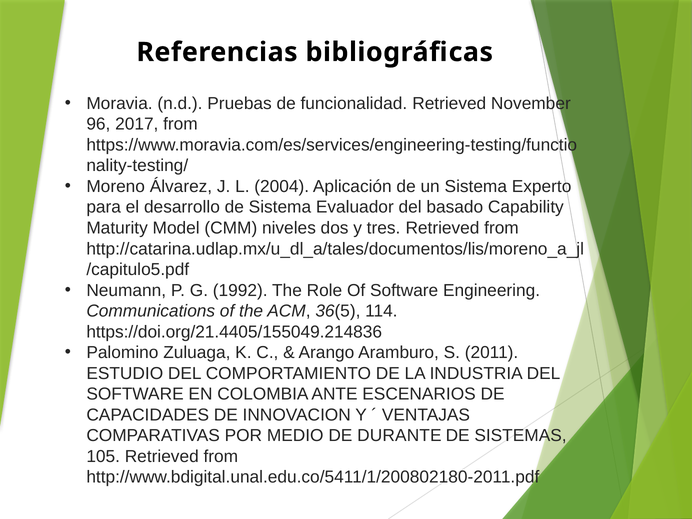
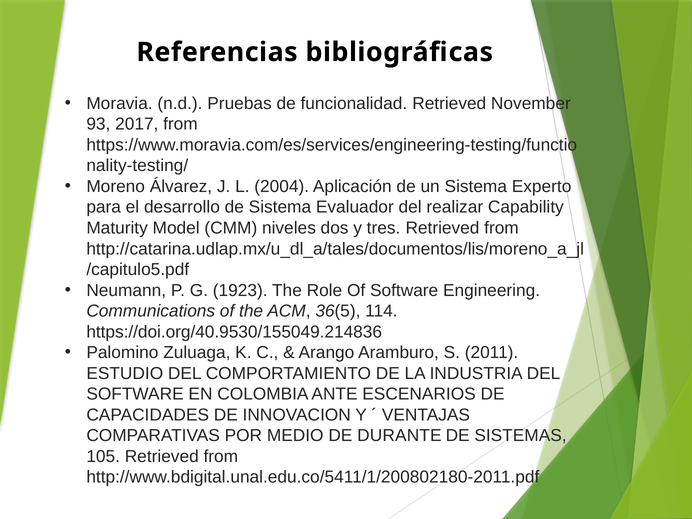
96: 96 -> 93 (98, 124)
basado: basado -> realizar (455, 207)
1992: 1992 -> 1923 (240, 290)
https://doi.org/21.4405/155049.214836: https://doi.org/21.4405/155049.214836 -> https://doi.org/40.9530/155049.214836 (234, 332)
